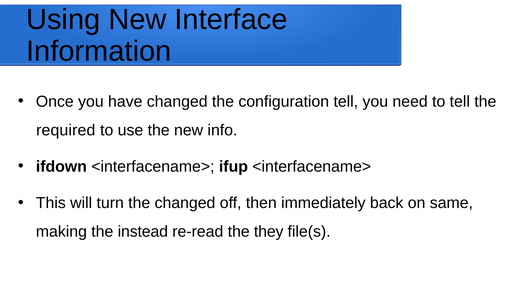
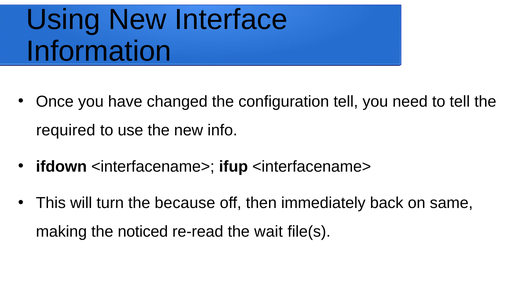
the changed: changed -> because (185, 203)
instead: instead -> noticed (143, 231)
they: they -> wait (269, 231)
